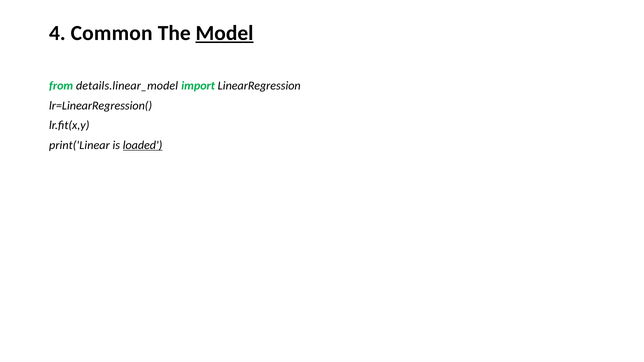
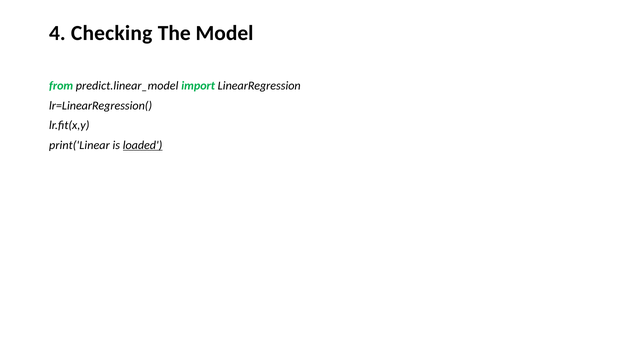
Common: Common -> Checking (112, 33)
Model underline: present -> none (225, 33)
details.linear_model: details.linear_model -> predict.linear_model (127, 86)
